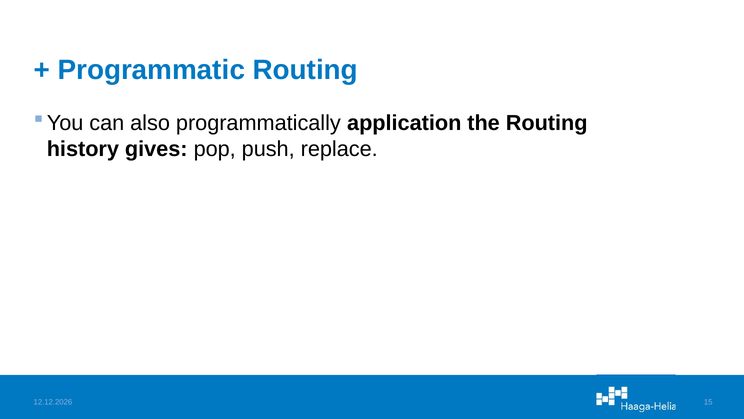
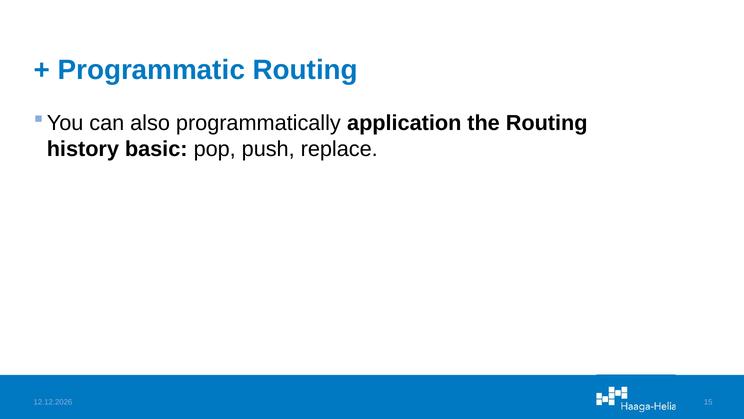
gives: gives -> basic (156, 149)
